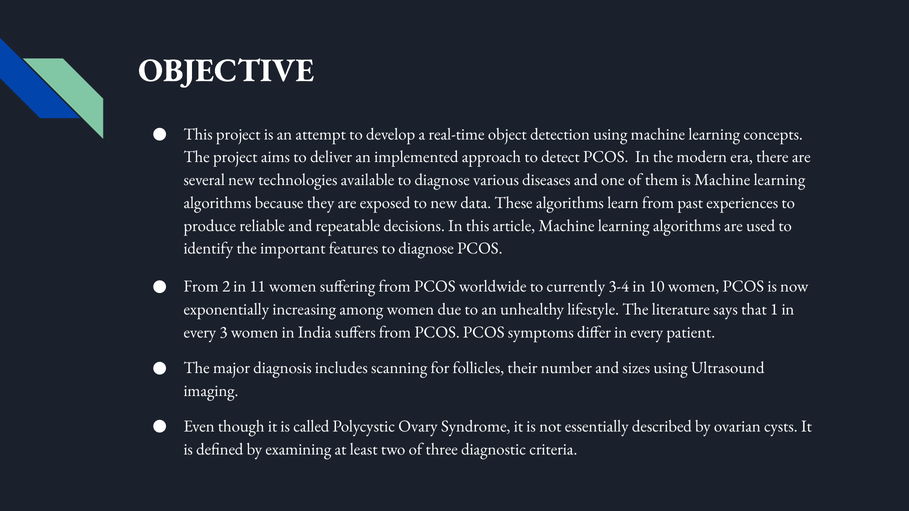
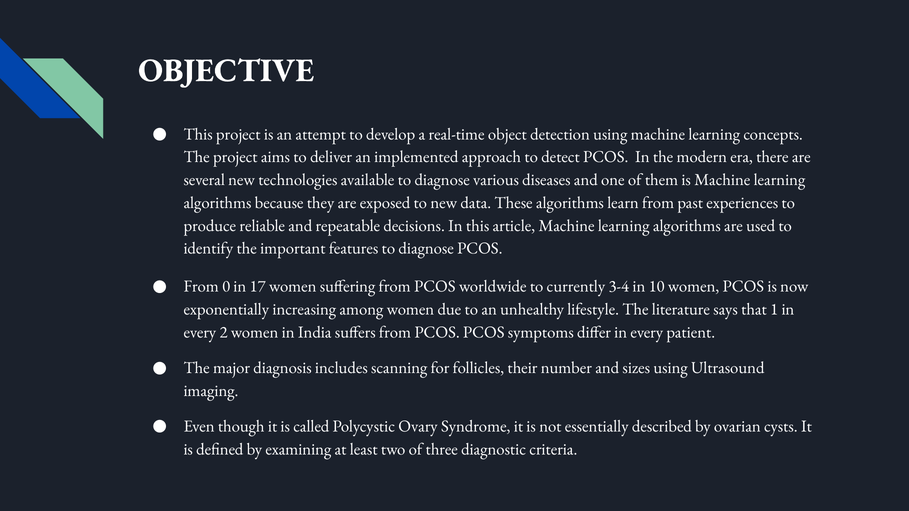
2: 2 -> 0 (226, 287)
11: 11 -> 17 (258, 287)
3: 3 -> 2 (224, 332)
